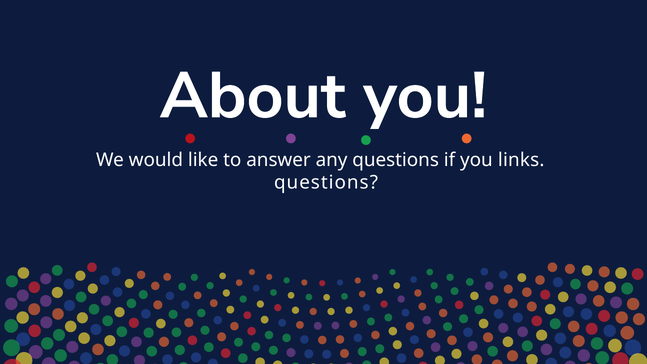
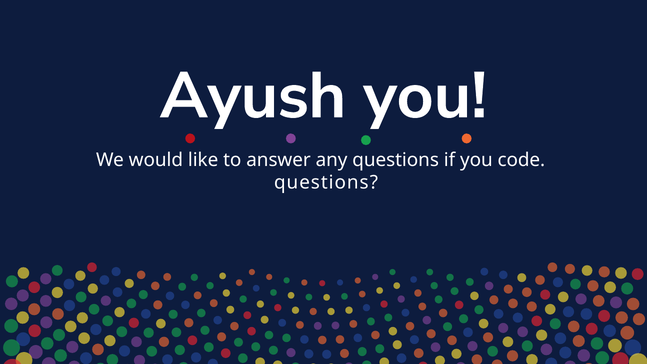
About: About -> Ayush (253, 96)
links: links -> code (521, 160)
